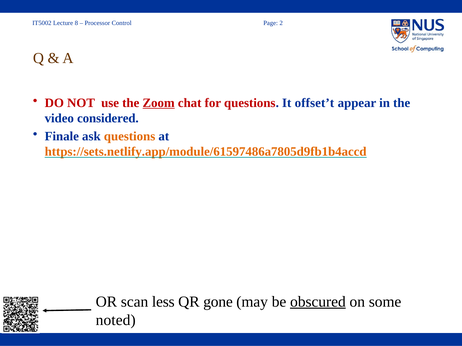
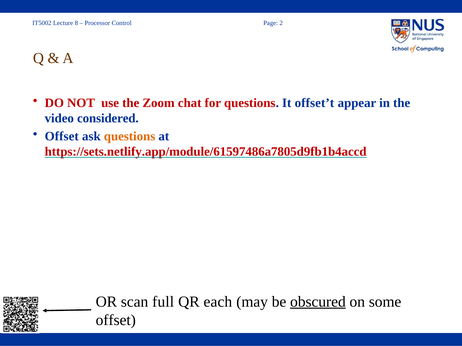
Zoom underline: present -> none (159, 103)
Finale: Finale -> Offset (62, 136)
https://sets.netlify.app/module/61597486a7805d9fb1b4accd colour: orange -> red (206, 152)
less: less -> full (163, 302)
gone: gone -> each (218, 302)
noted: noted -> offset (116, 321)
